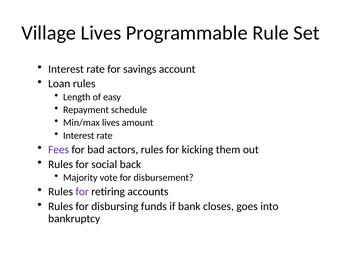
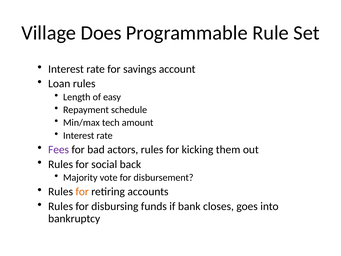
Village Lives: Lives -> Does (101, 33)
Min/max lives: lives -> tech (111, 123)
for colour: purple -> orange (82, 192)
